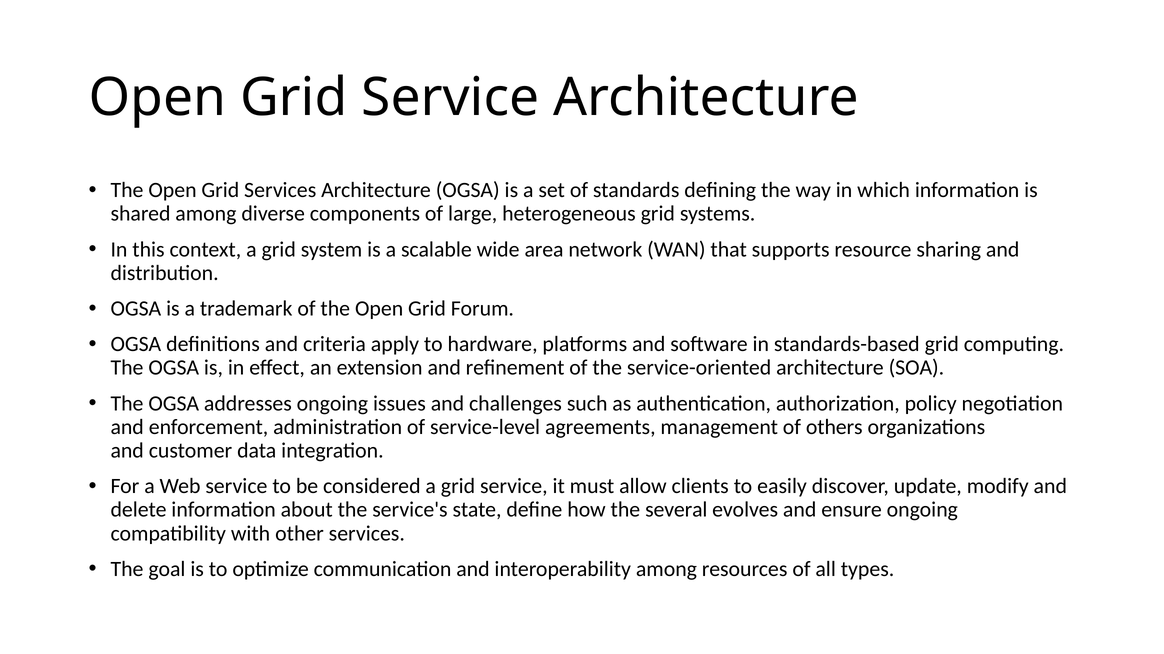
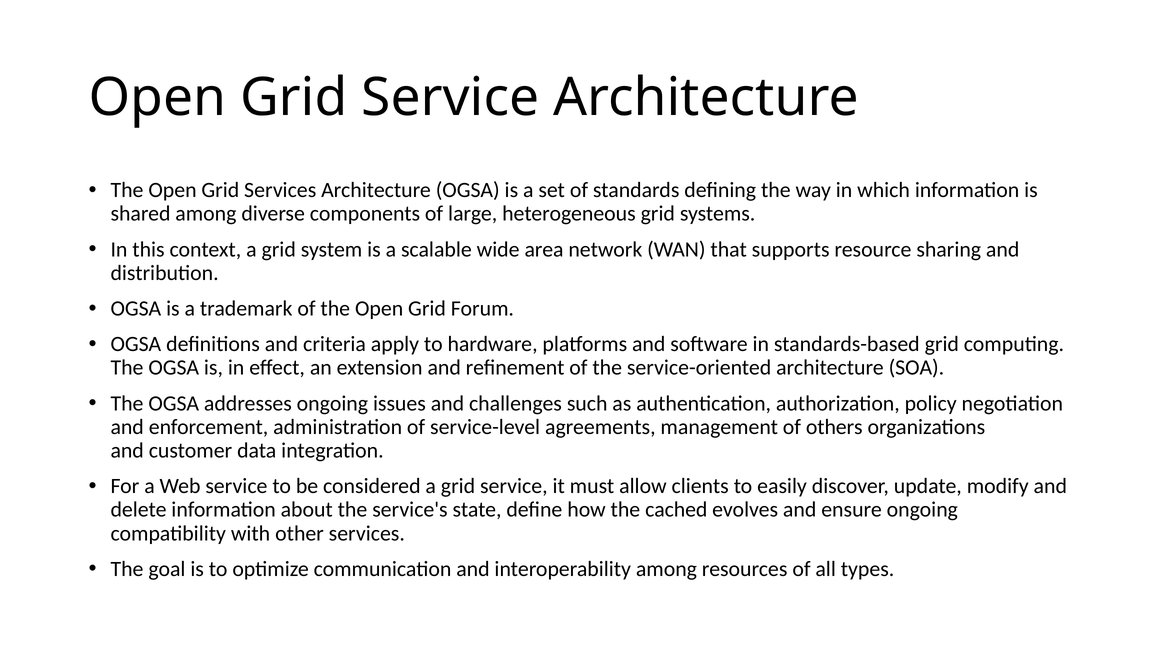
several: several -> cached (676, 510)
